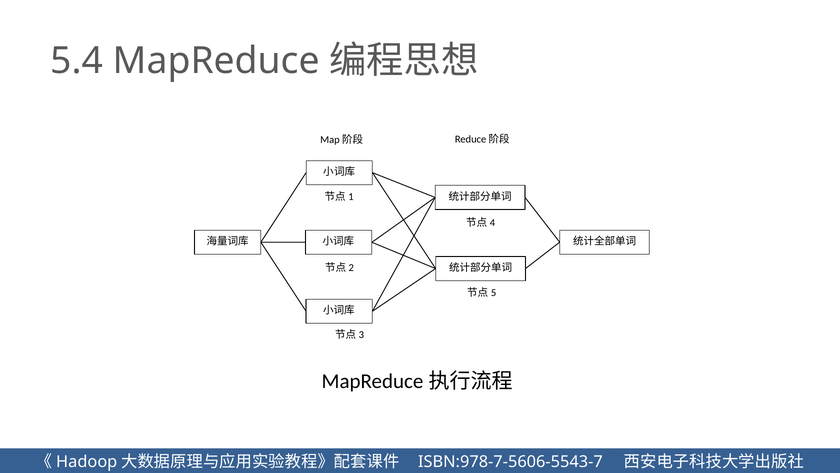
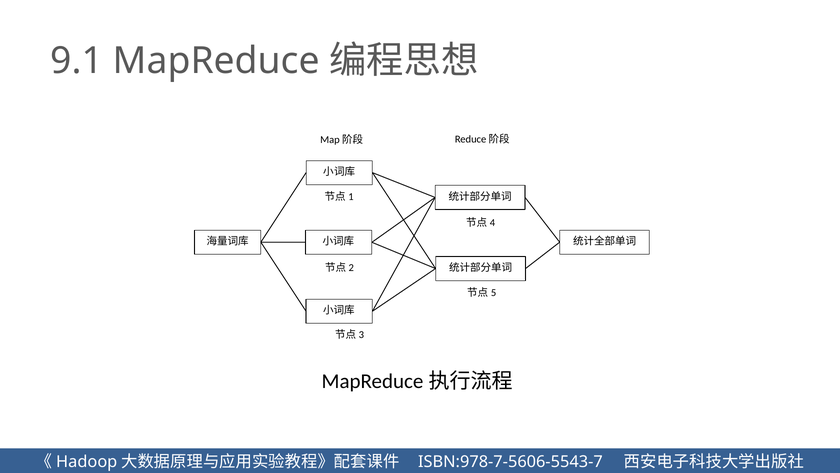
5.4: 5.4 -> 9.1 (77, 61)
